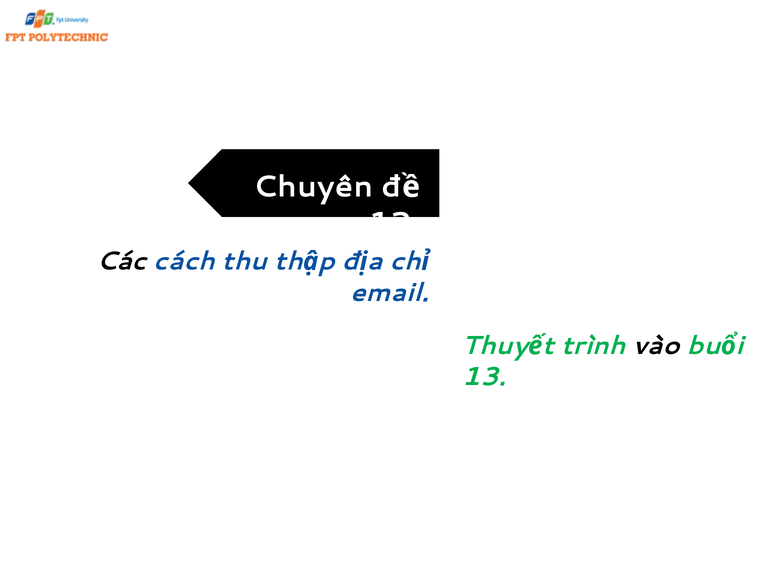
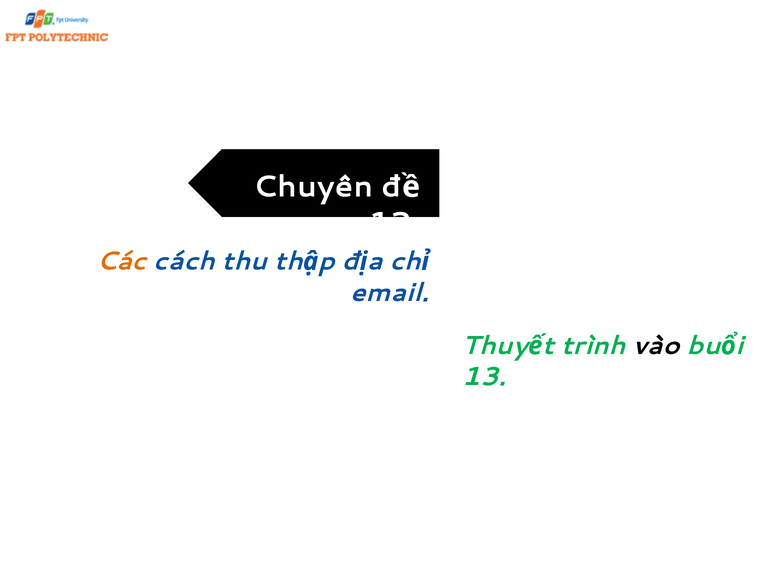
Các colour: black -> orange (121, 261)
